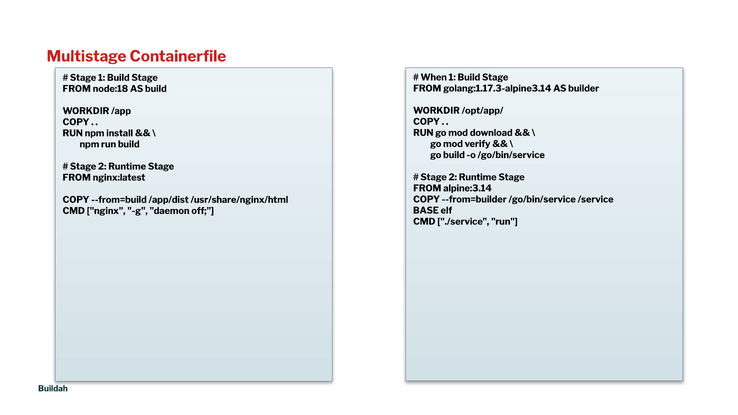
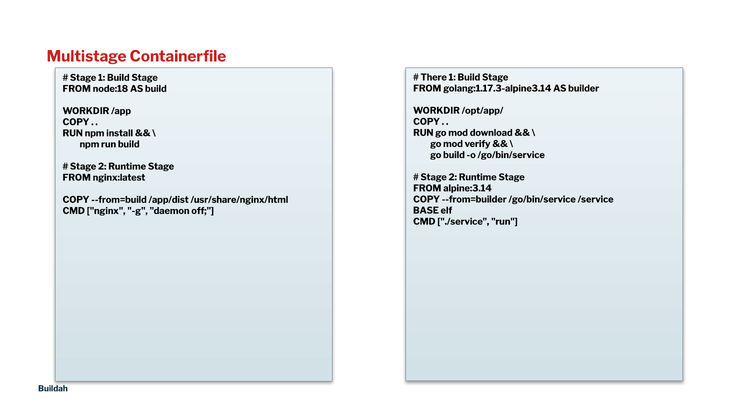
When: When -> There (434, 77)
